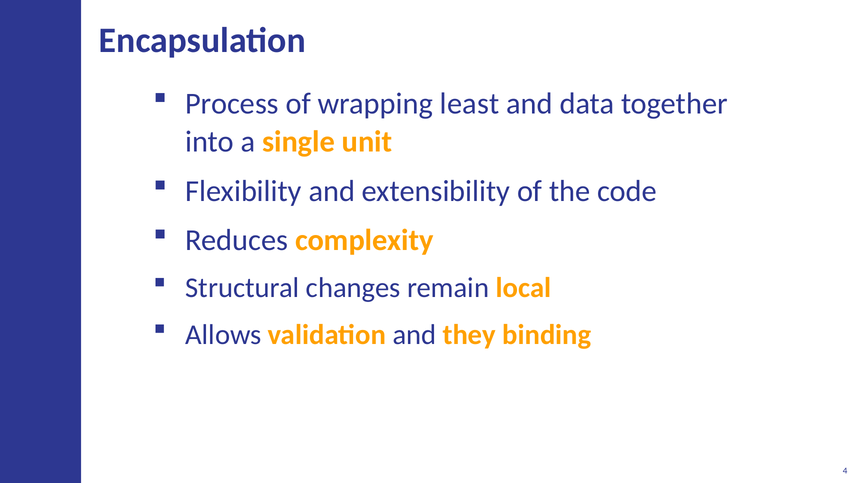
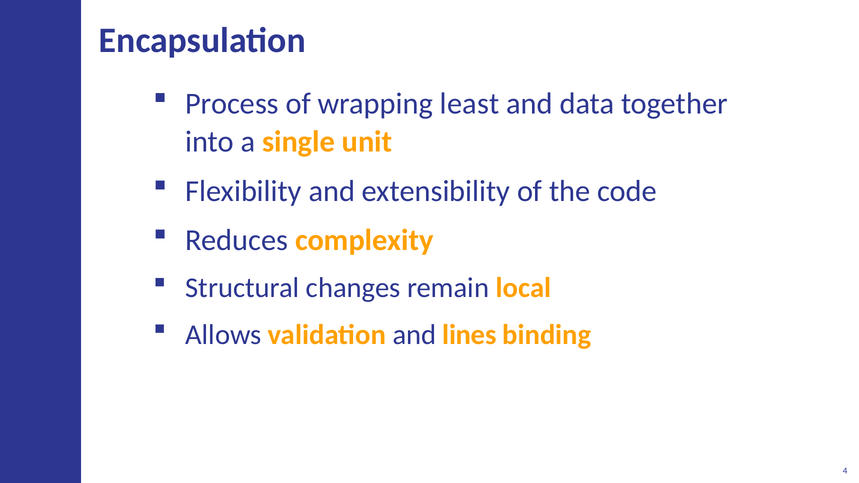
they: they -> lines (469, 335)
